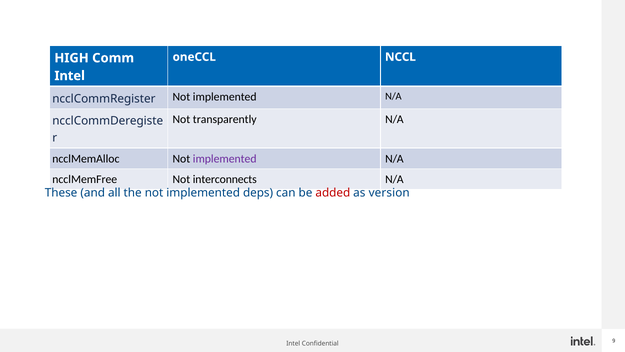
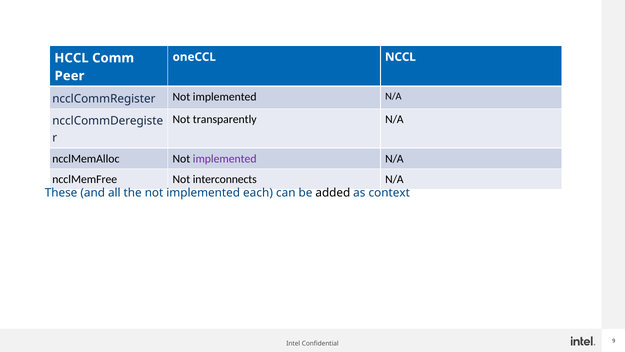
HIGH: HIGH -> HCCL (71, 58)
Intel: Intel -> Peer (70, 76)
deps: deps -> each (258, 193)
added colour: red -> black (333, 193)
version: version -> context (389, 193)
